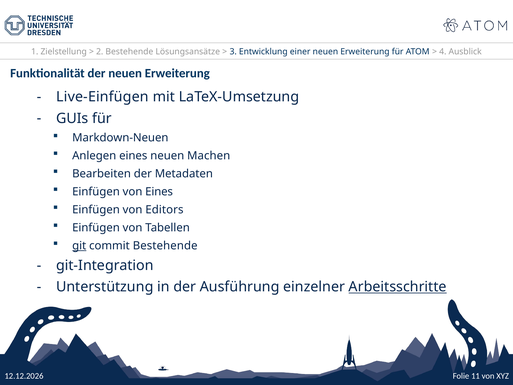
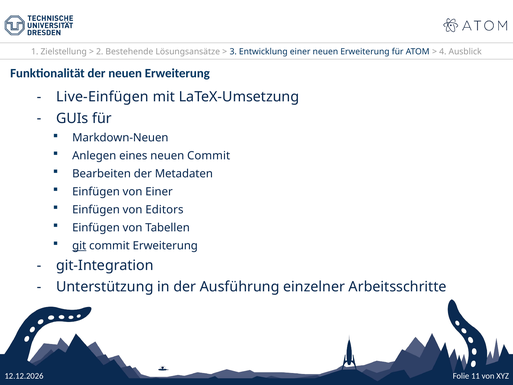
neuen Machen: Machen -> Commit (209, 156)
von Eines: Eines -> Einer (159, 192)
commit Bestehende: Bestehende -> Erweiterung (165, 245)
Arbeitsschritte underline: present -> none (398, 287)
